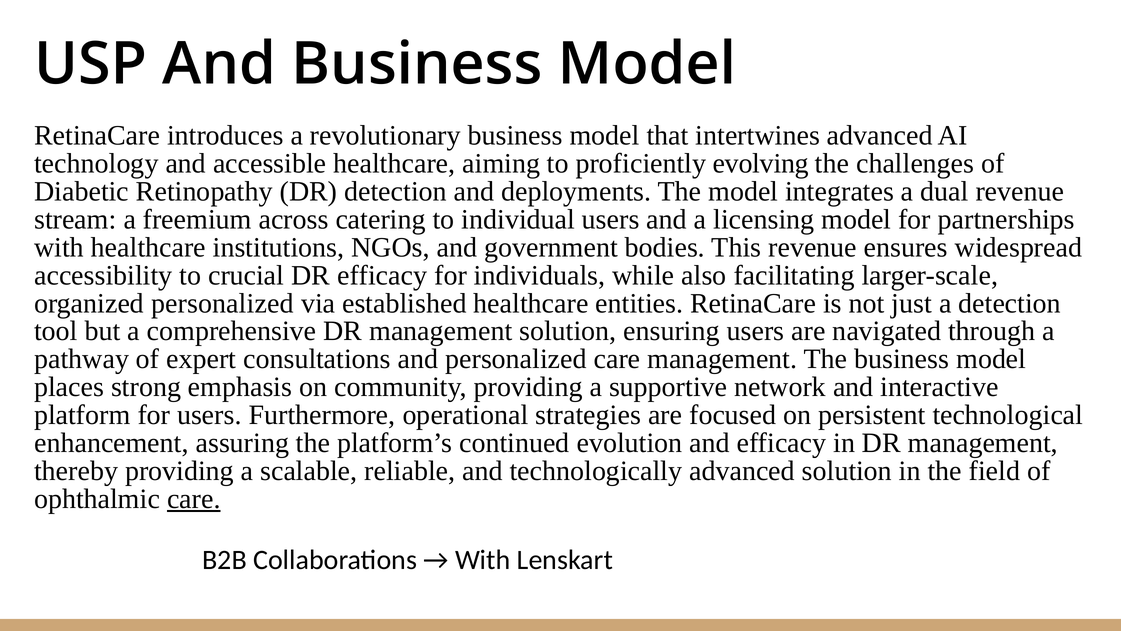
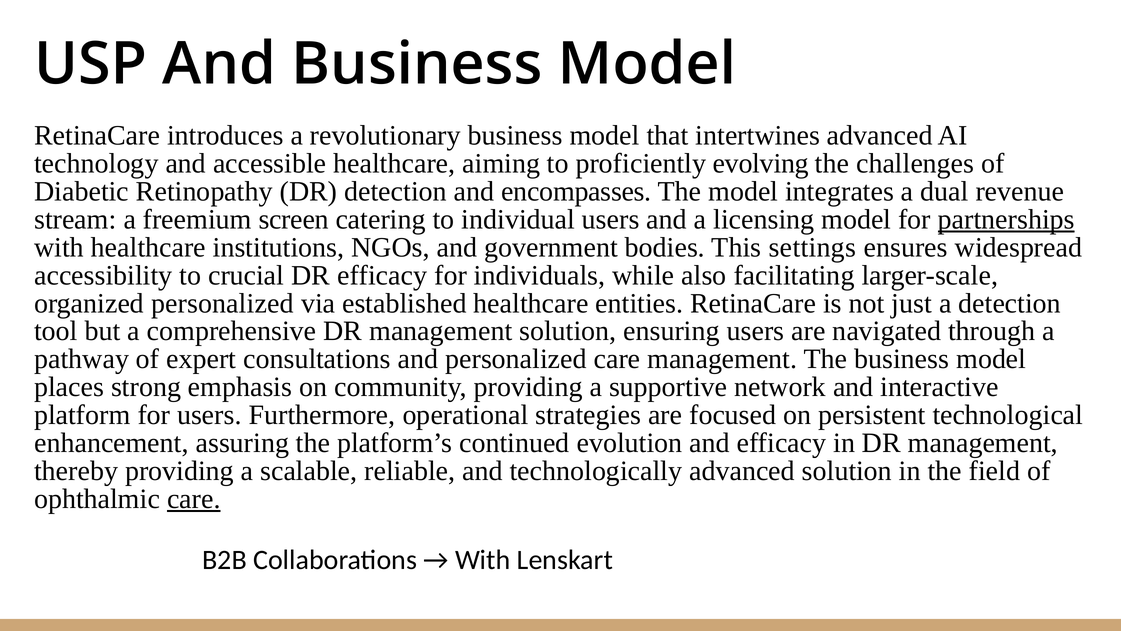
deployments: deployments -> encompasses (576, 191)
across: across -> screen (294, 219)
partnerships underline: none -> present (1006, 219)
This revenue: revenue -> settings (812, 247)
